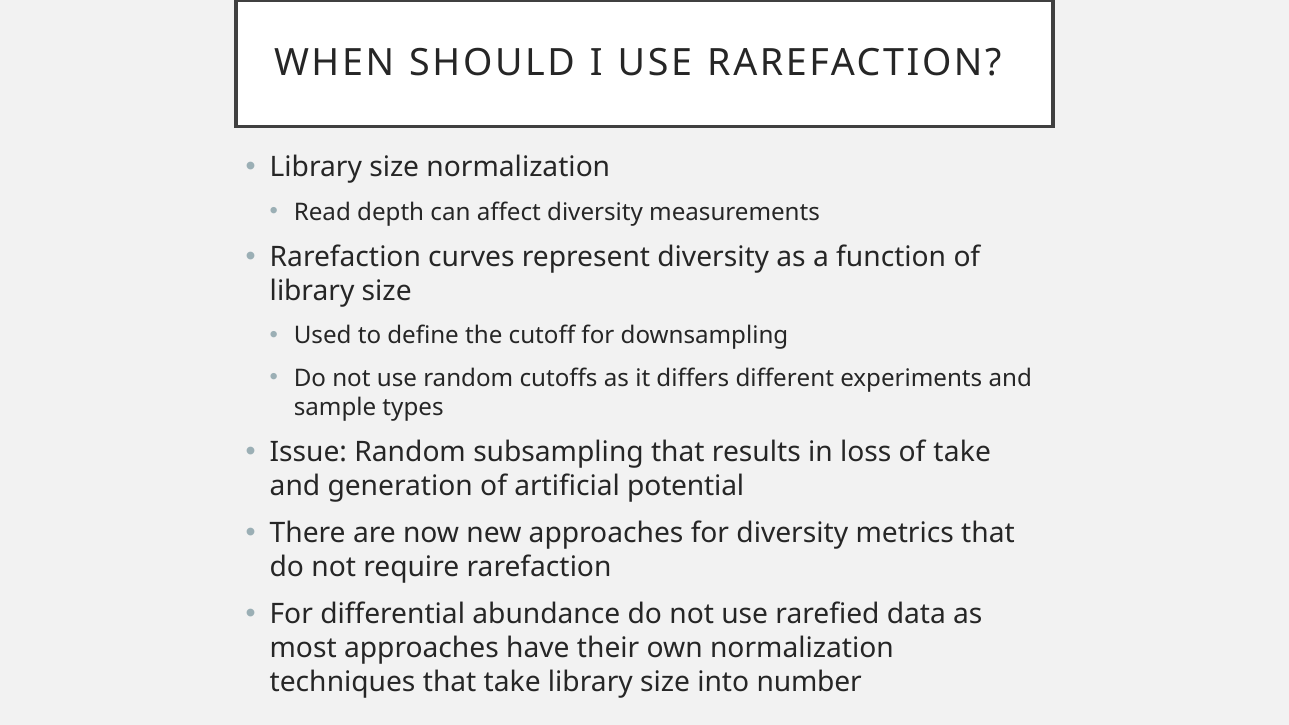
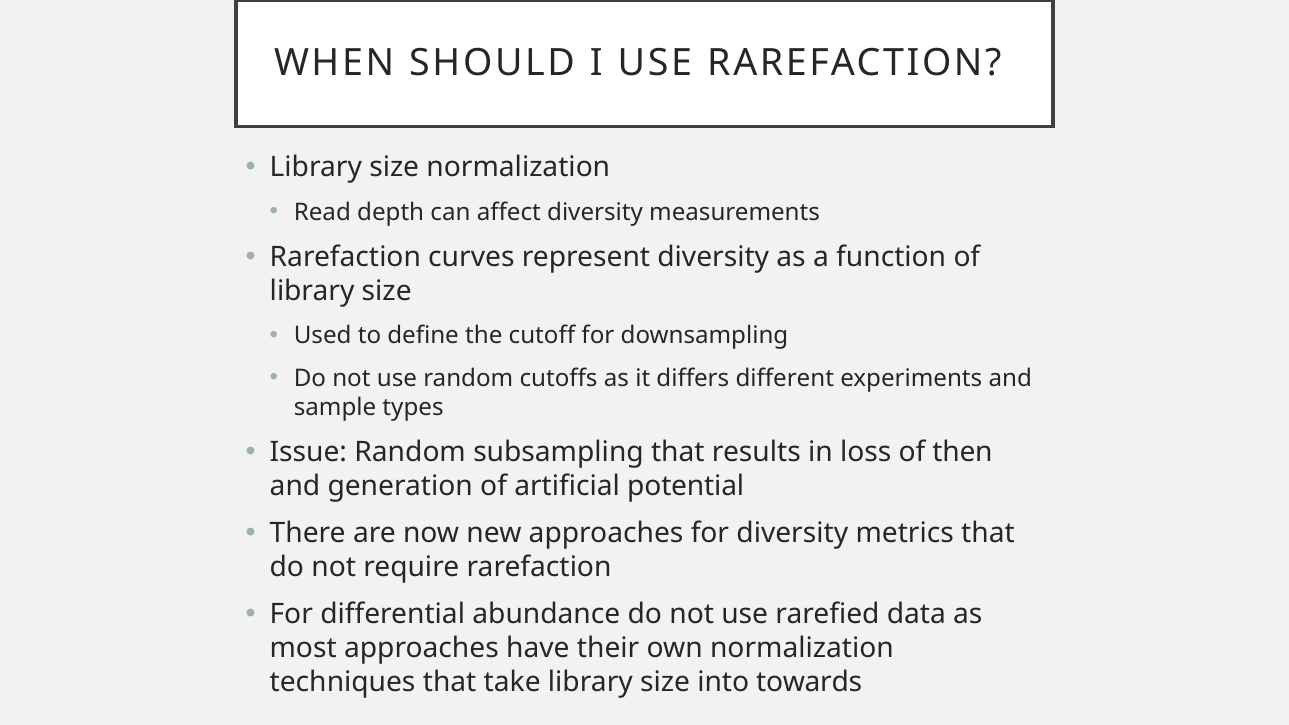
of take: take -> then (963, 452)
number: number -> towards (809, 682)
